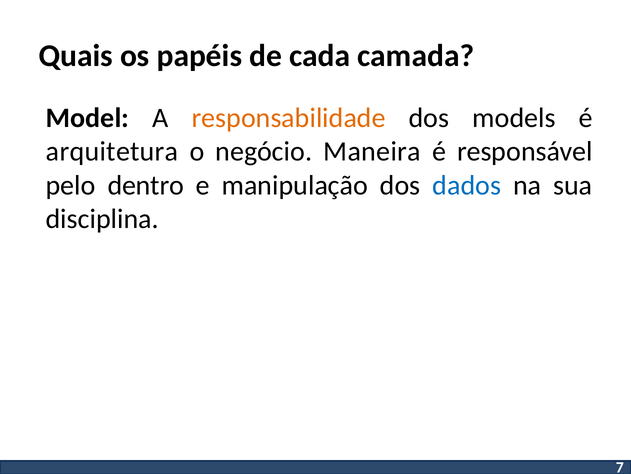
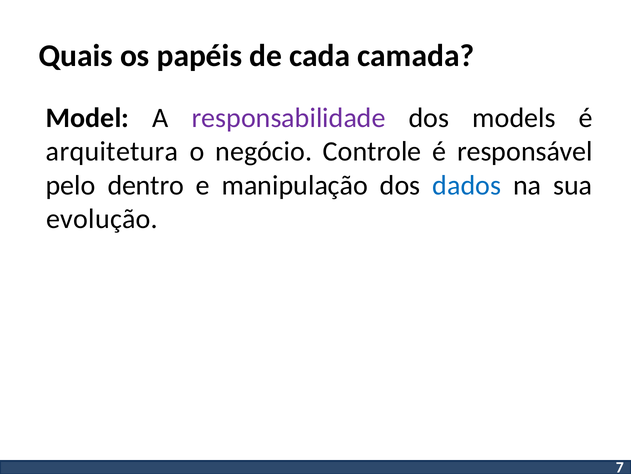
responsabilidade colour: orange -> purple (289, 118)
Maneira: Maneira -> Controle (372, 151)
disciplina: disciplina -> evolução (102, 219)
